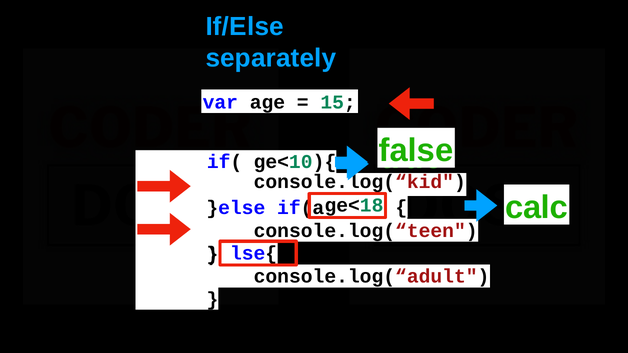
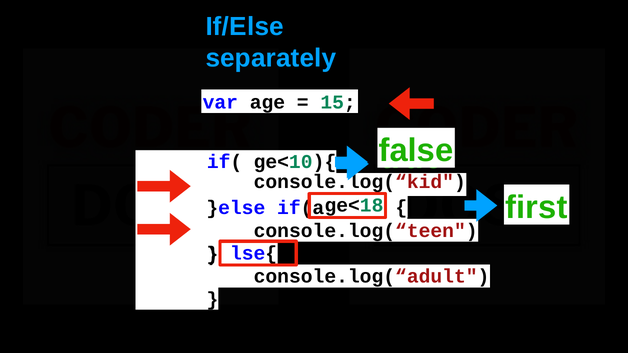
calc: calc -> first (536, 207)
